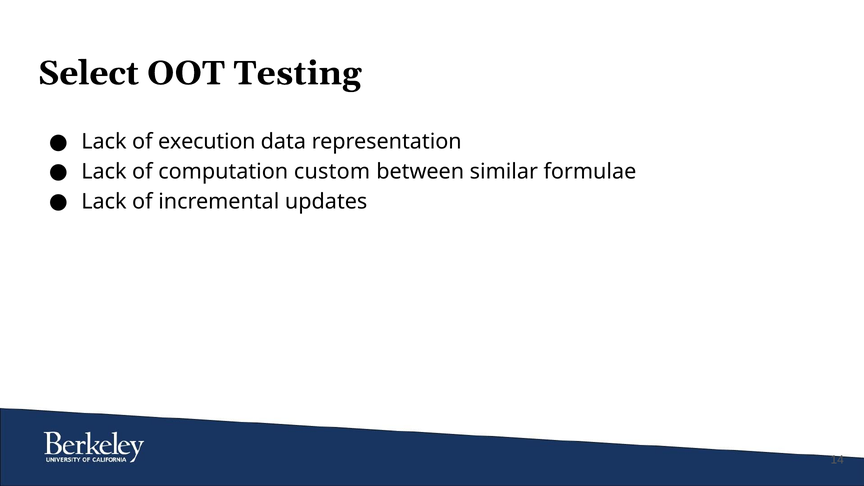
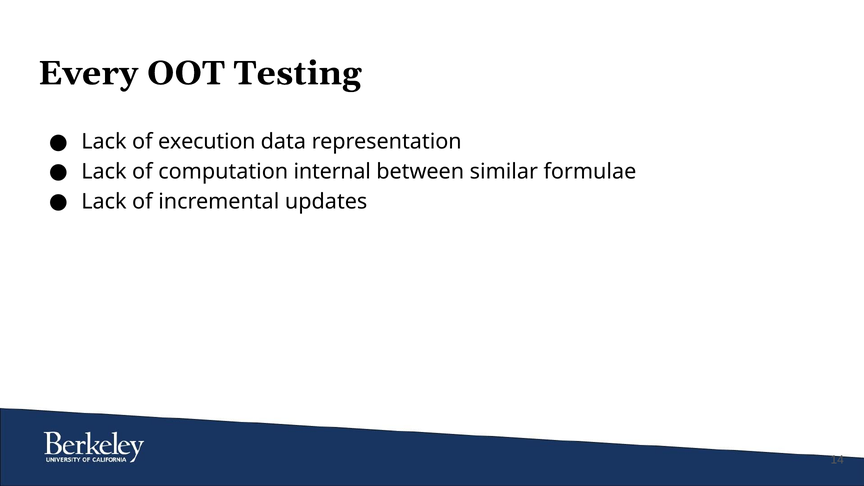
Select: Select -> Every (88, 73)
custom: custom -> internal (332, 172)
